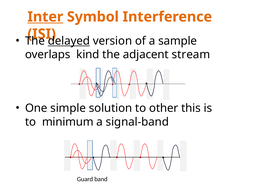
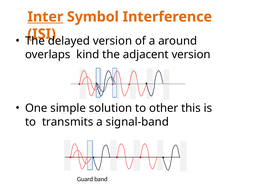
delayed underline: present -> none (69, 41)
sample: sample -> around (178, 41)
adjacent stream: stream -> version (191, 54)
minimum: minimum -> transmits (68, 122)
